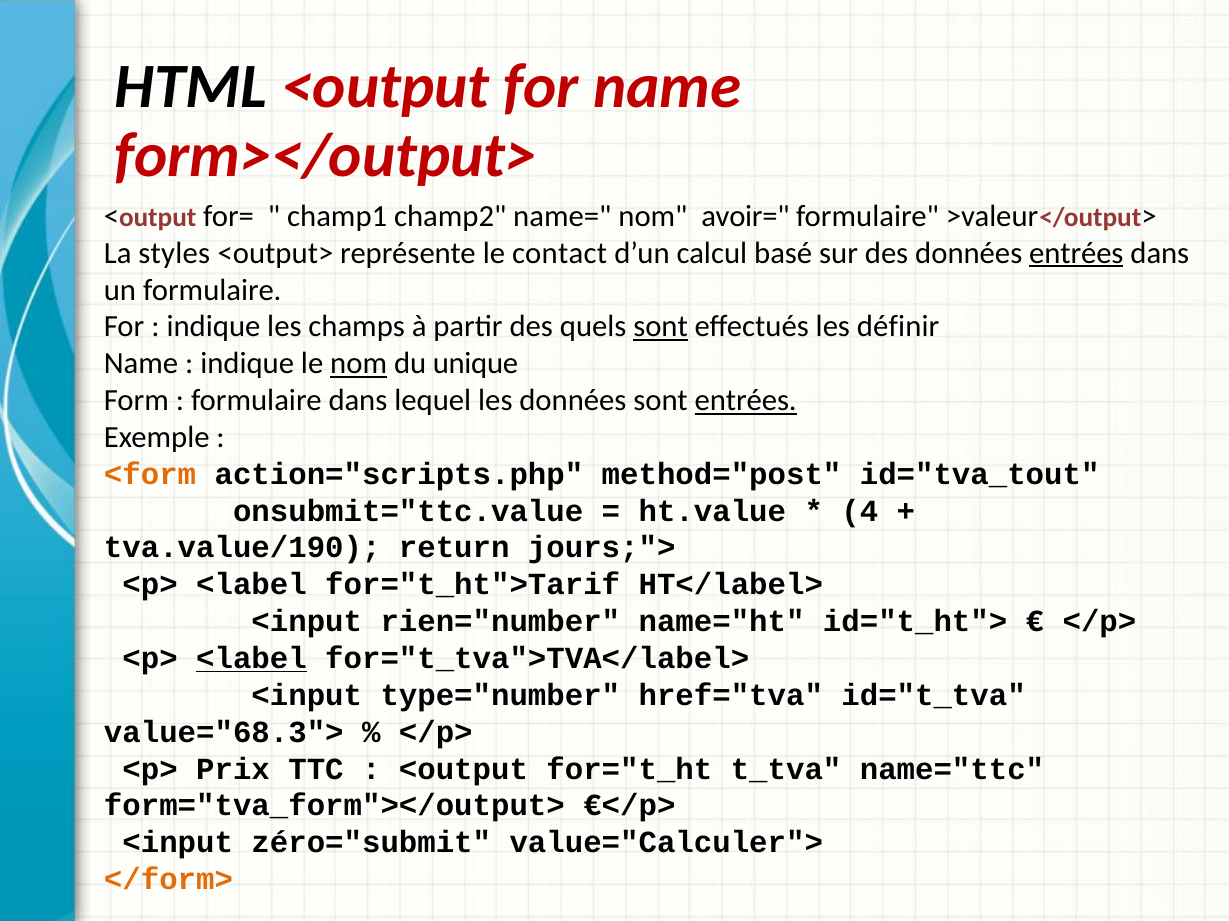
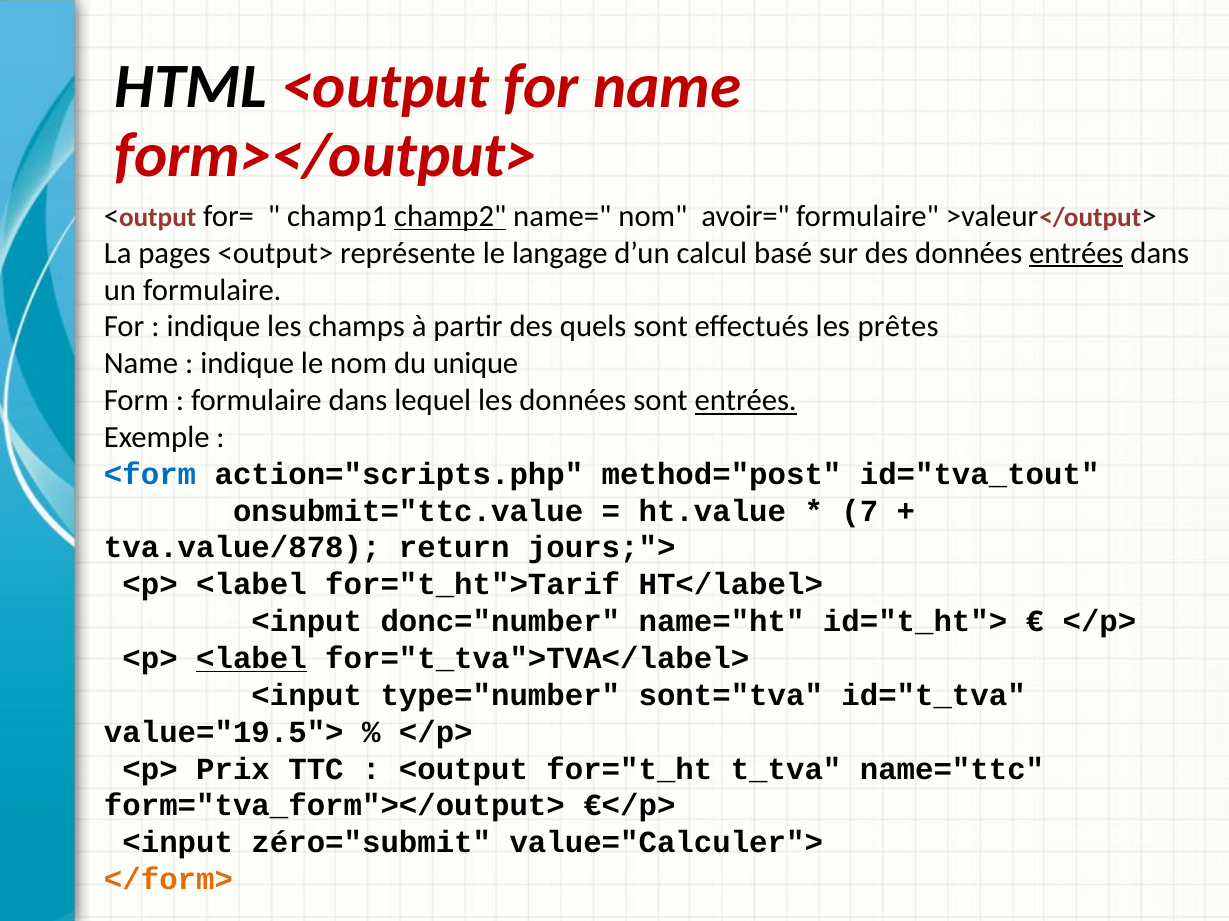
champ2 underline: none -> present (450, 216)
styles: styles -> pages (174, 253)
contact: contact -> langage (560, 253)
sont underline: present -> none (661, 327)
définir: définir -> prêtes (898, 327)
nom underline: present -> none (359, 364)
<form colour: orange -> blue (150, 475)
4: 4 -> 7 (860, 511)
tva.value/190: tva.value/190 -> tva.value/878 (242, 548)
rien="number: rien="number -> donc="number (500, 622)
href="tva: href="tva -> sont="tva (731, 696)
value="68.3">: value="68.3"> -> value="19.5"> (224, 733)
